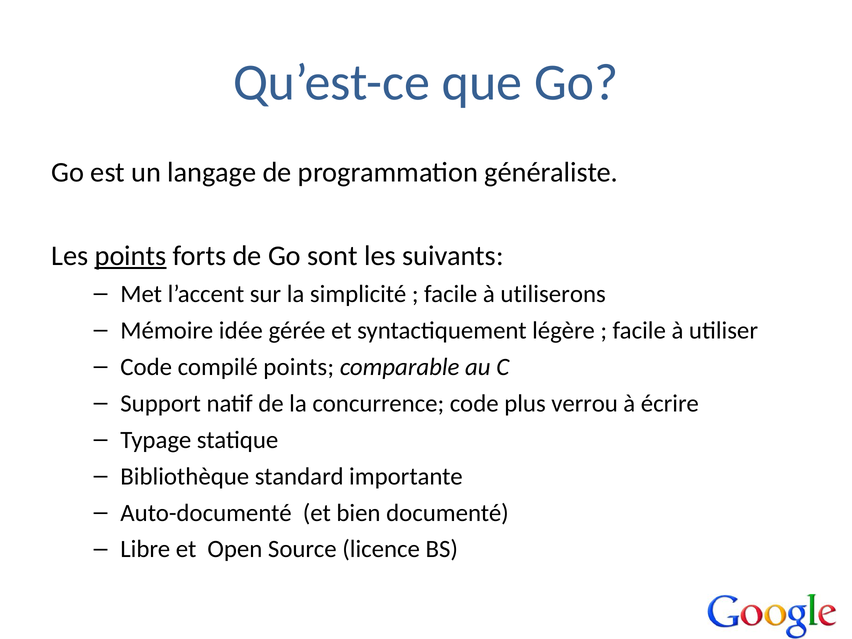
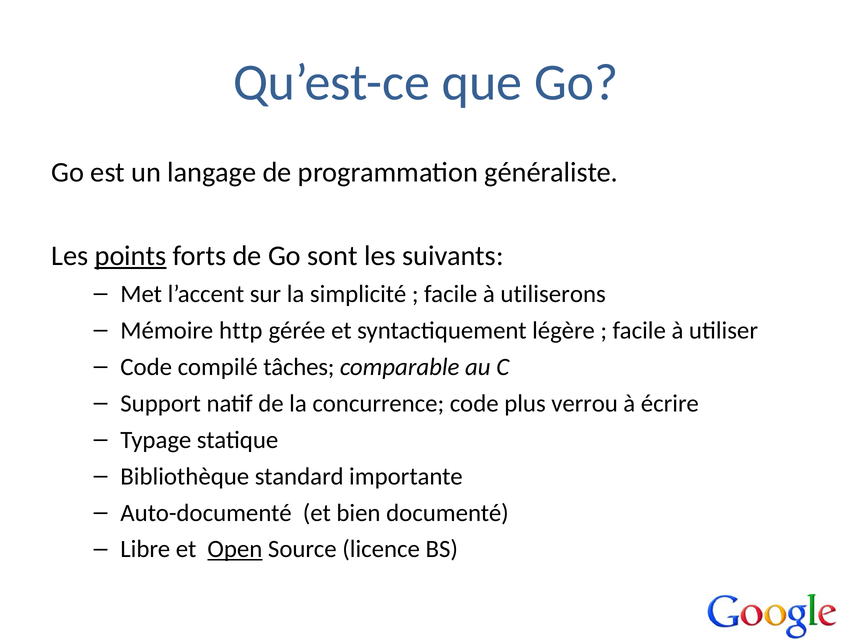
idée: idée -> http (241, 331)
compilé points: points -> tâches (299, 367)
Open underline: none -> present (235, 549)
